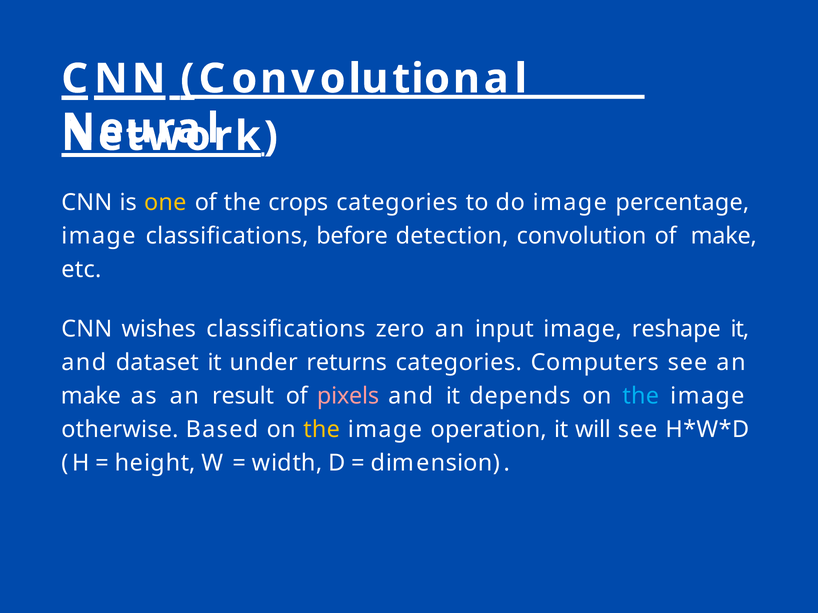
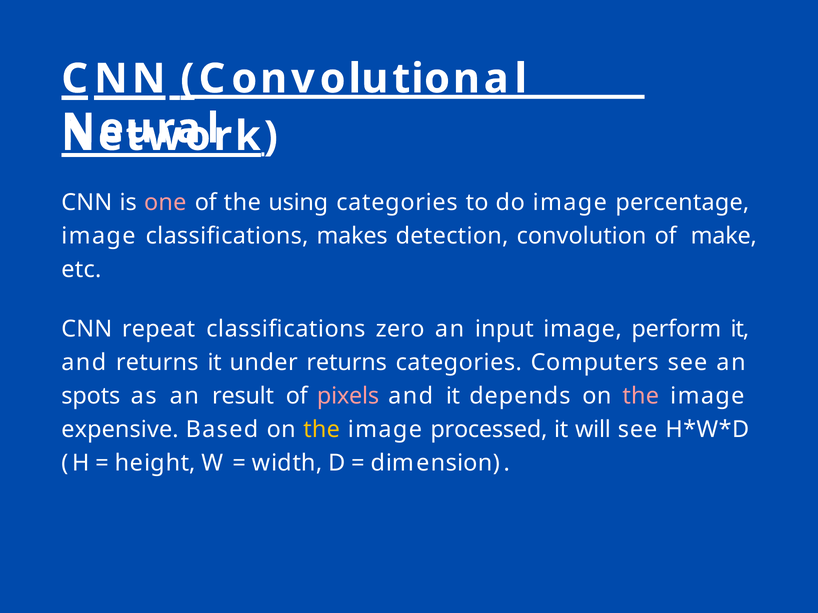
one colour: yellow -> pink (165, 203)
crops: crops -> using (298, 203)
before: before -> makes (352, 236)
wishes: wishes -> repeat (159, 329)
reshape: reshape -> perform (676, 329)
and dataset: dataset -> returns (157, 363)
make: make -> spots (91, 396)
the colour: light blue -> pink (641, 396)
otherwise: otherwise -> expensive (120, 430)
operation: operation -> processed (489, 430)
